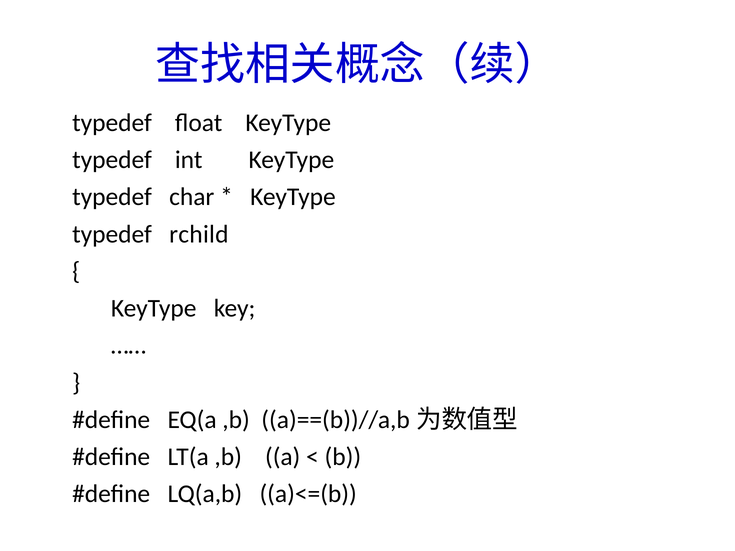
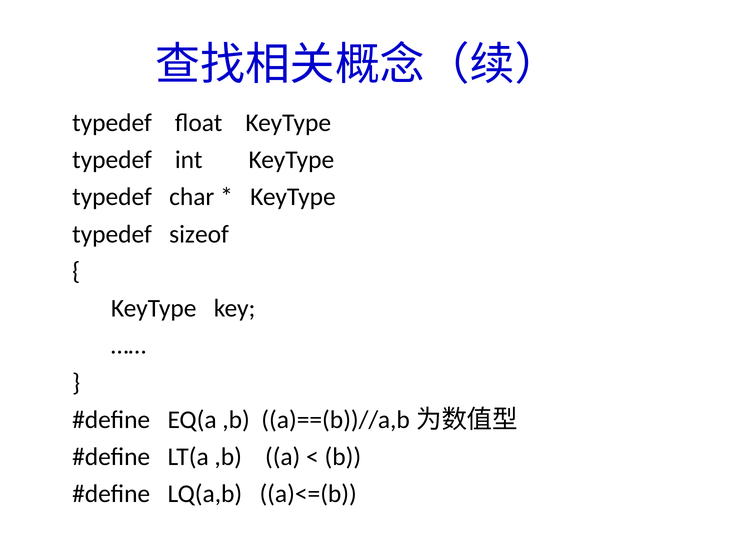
rchild: rchild -> sizeof (199, 234)
